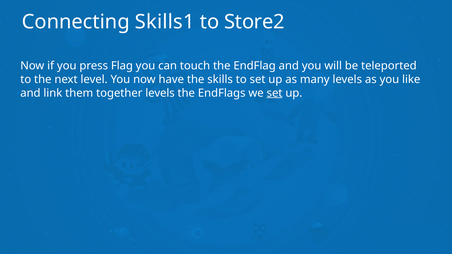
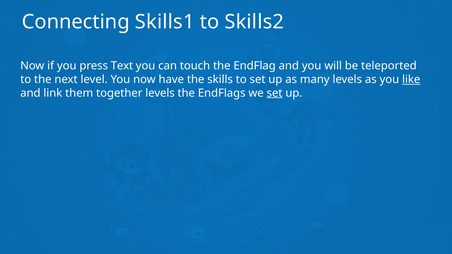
Store2: Store2 -> Skills2 (254, 22)
Flag: Flag -> Text (122, 66)
like underline: none -> present (411, 79)
